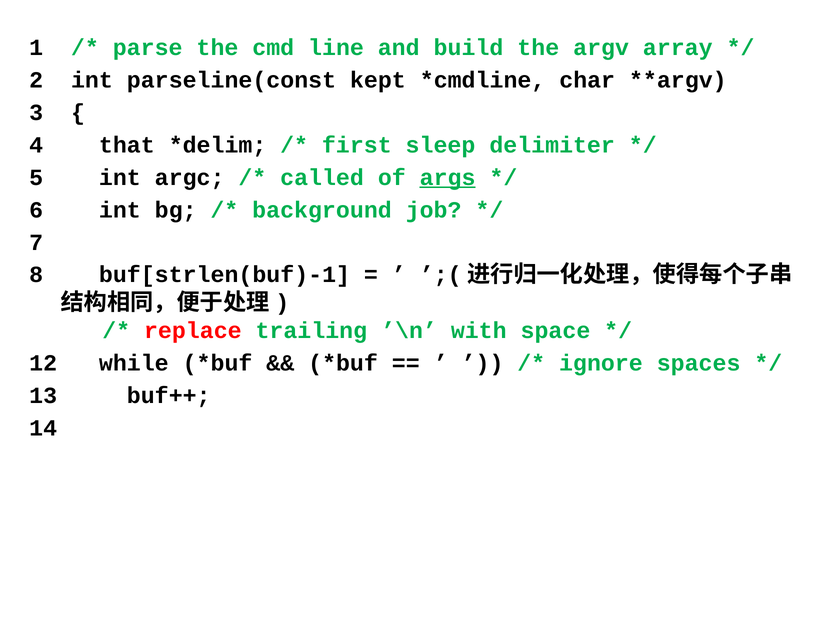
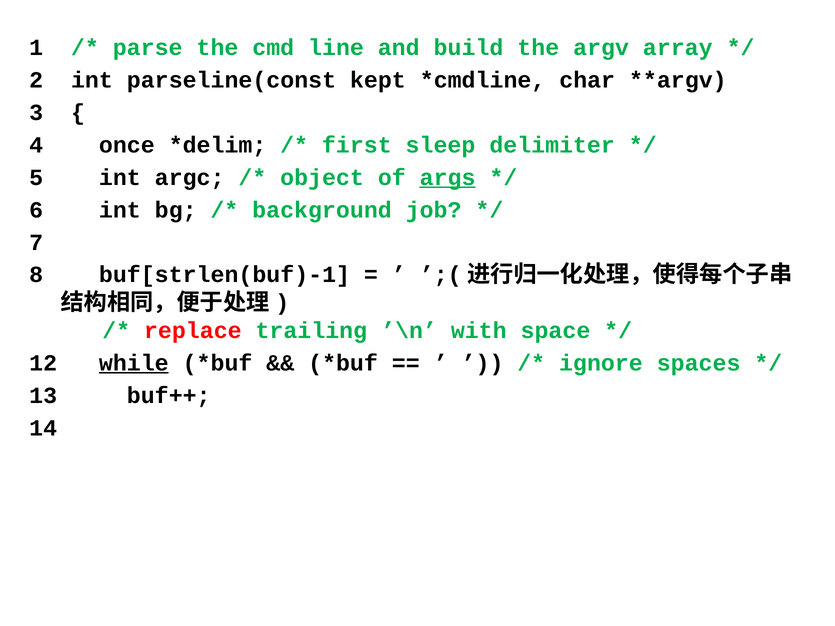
that: that -> once (127, 145)
called: called -> object (322, 177)
while underline: none -> present (134, 363)
